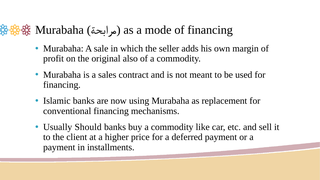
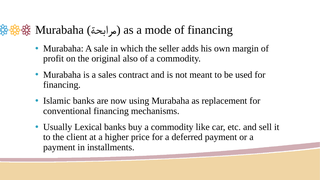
Should: Should -> Lexical (88, 127)
